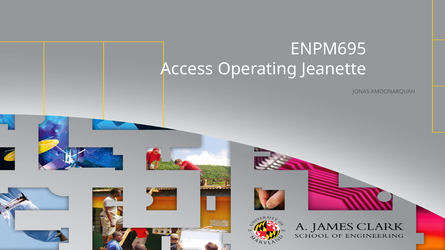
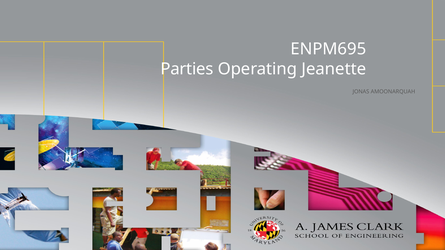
Access: Access -> Parties (187, 69)
